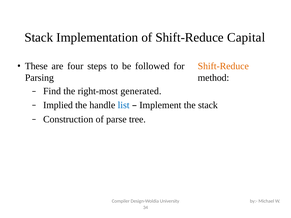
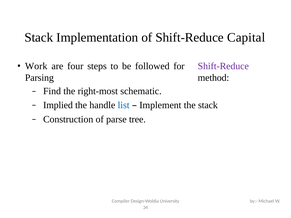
These: These -> Work (36, 66)
Shift-Reduce colour: orange -> purple (223, 66)
generated: generated -> schematic (141, 91)
